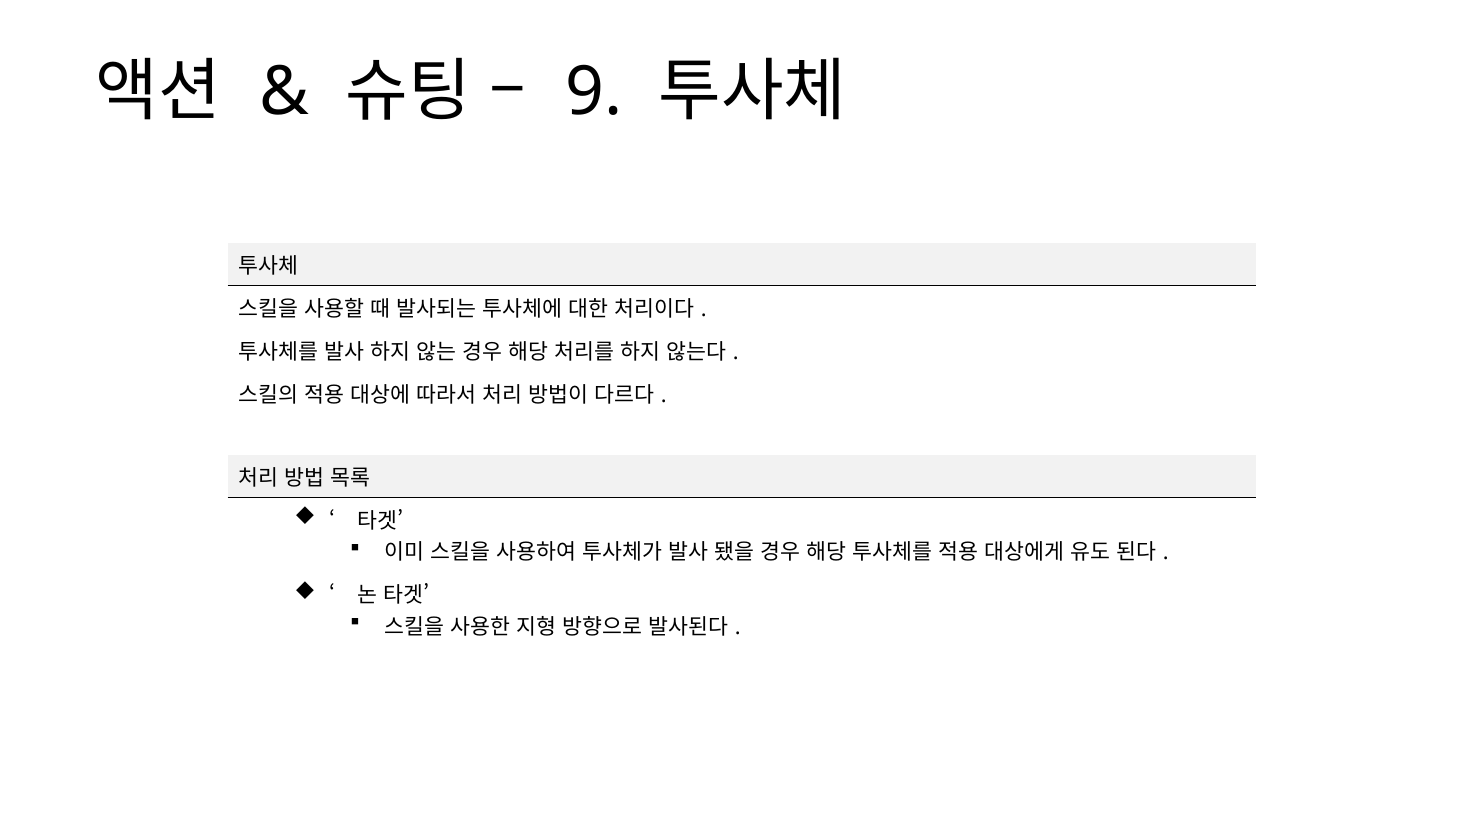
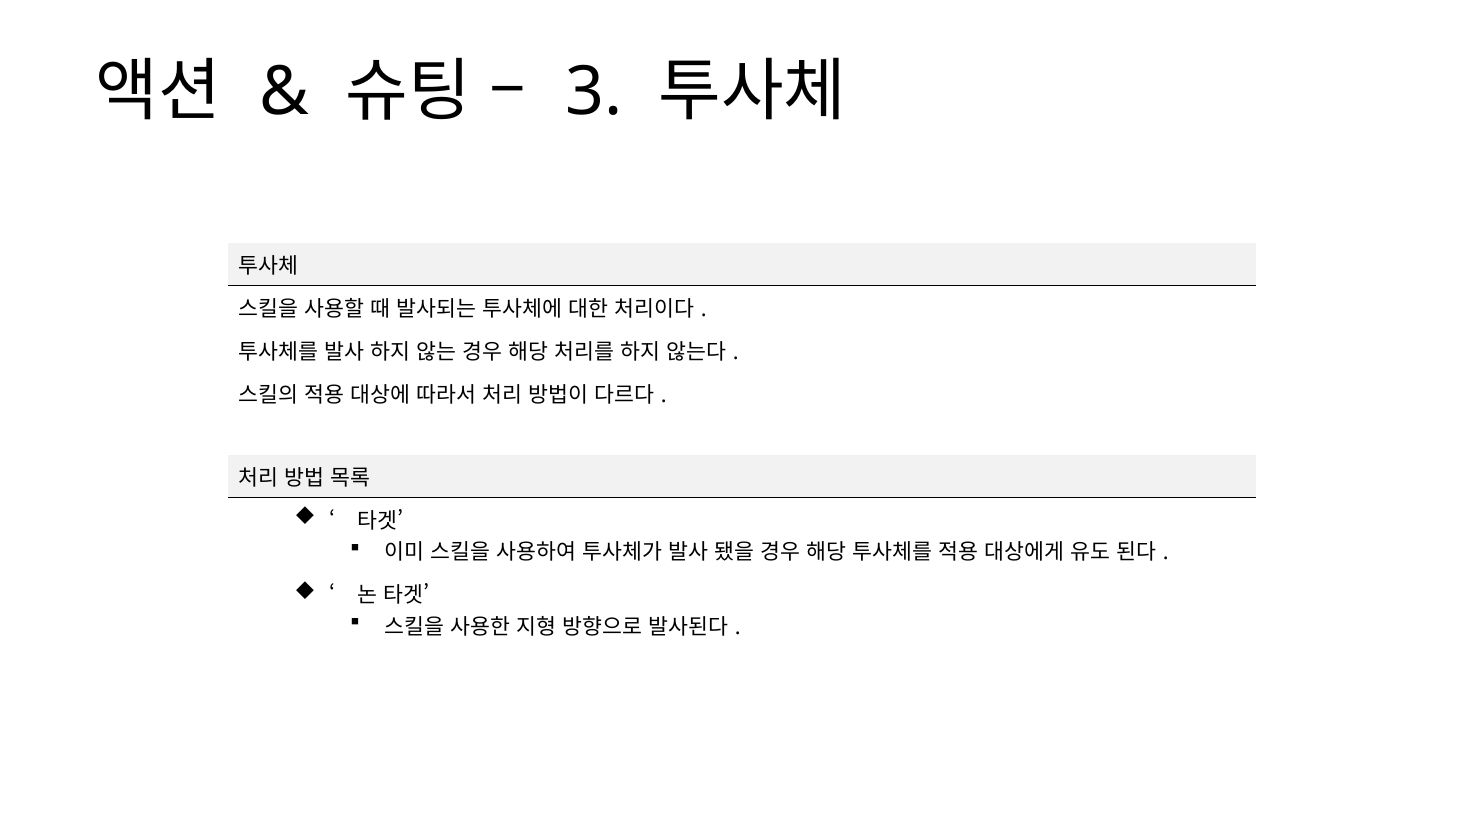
9: 9 -> 3 (594, 92)
